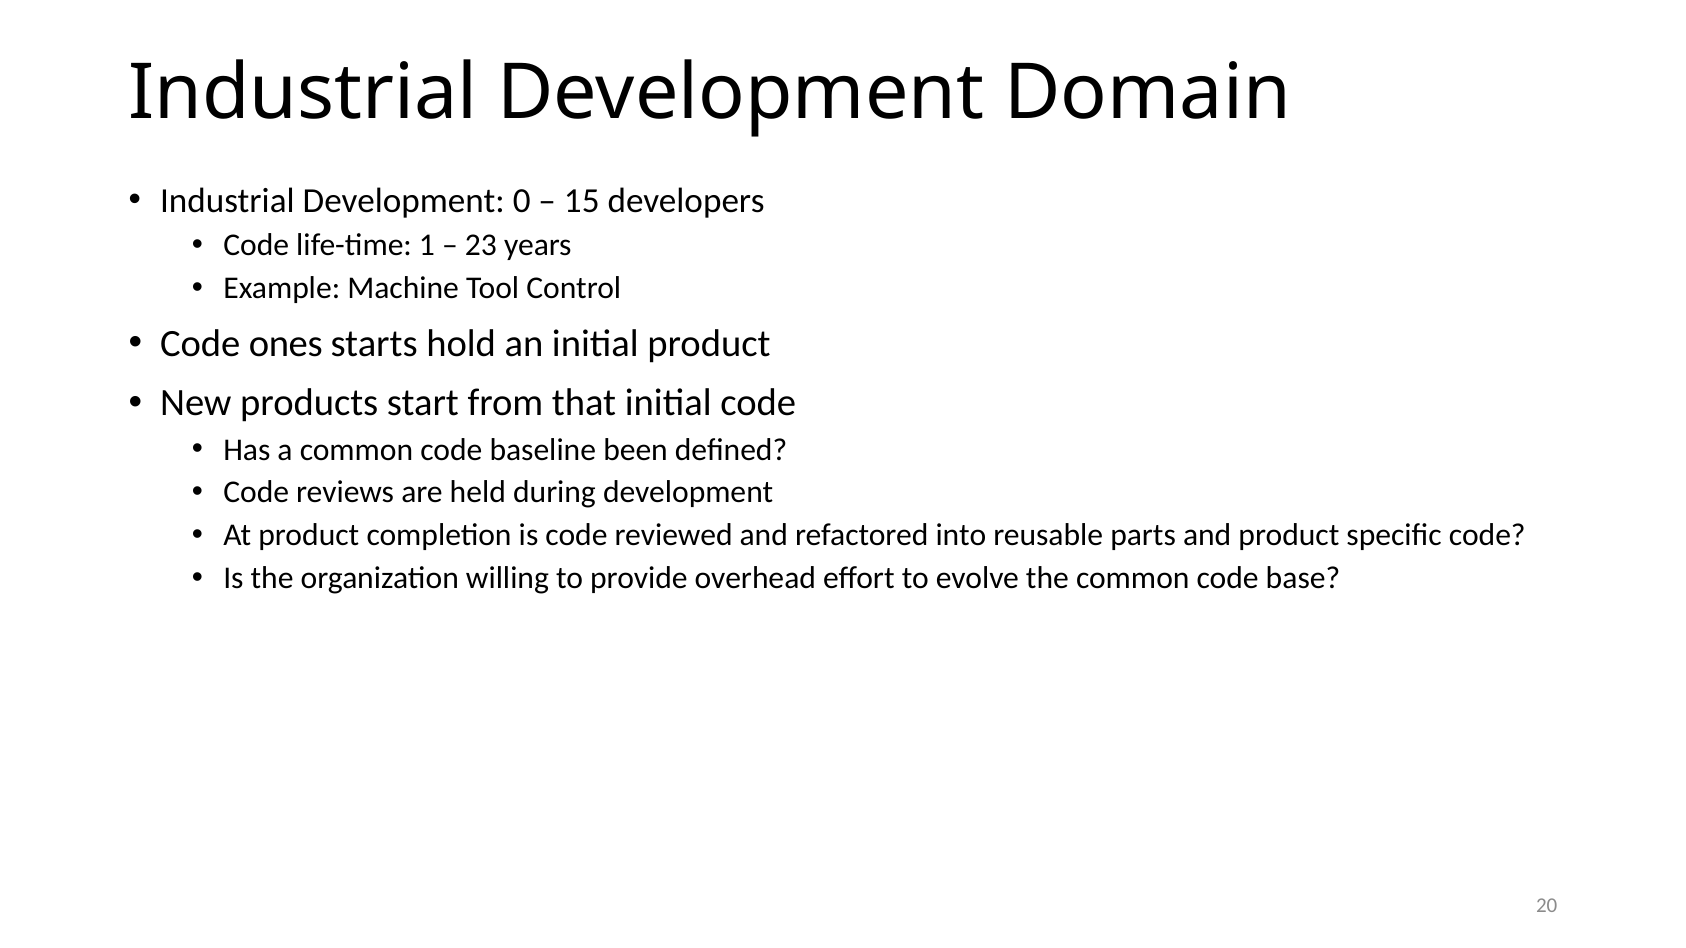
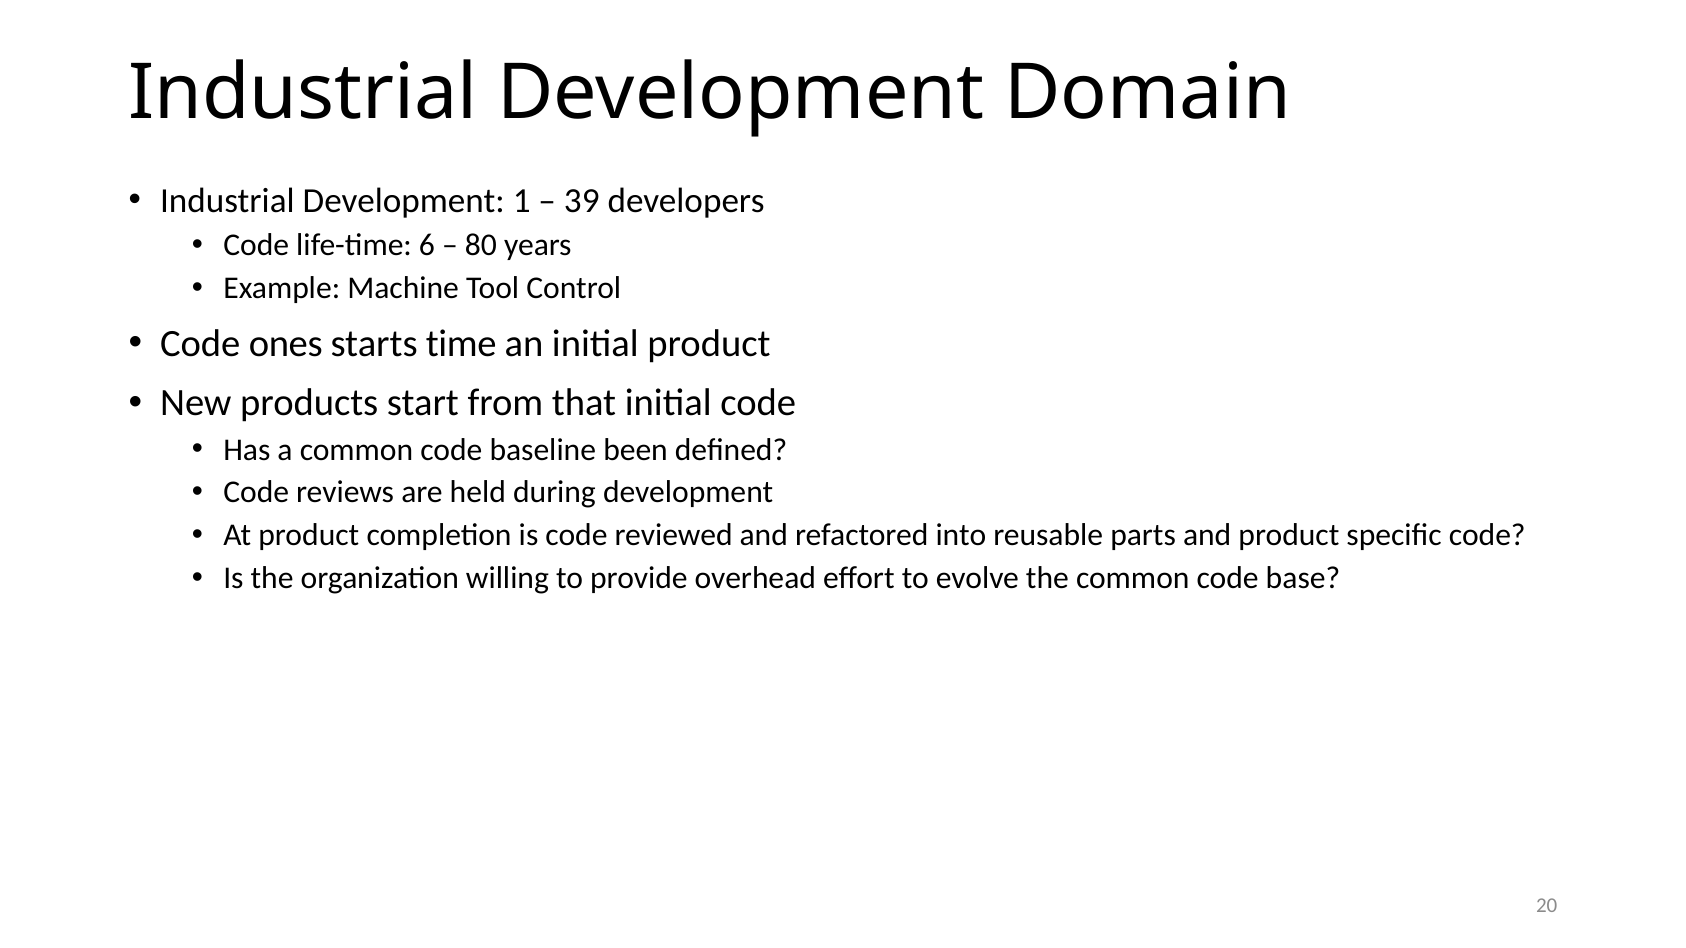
0: 0 -> 1 (522, 201)
15: 15 -> 39 (582, 201)
1: 1 -> 6 (427, 245)
23: 23 -> 80 (481, 245)
hold: hold -> time (461, 344)
